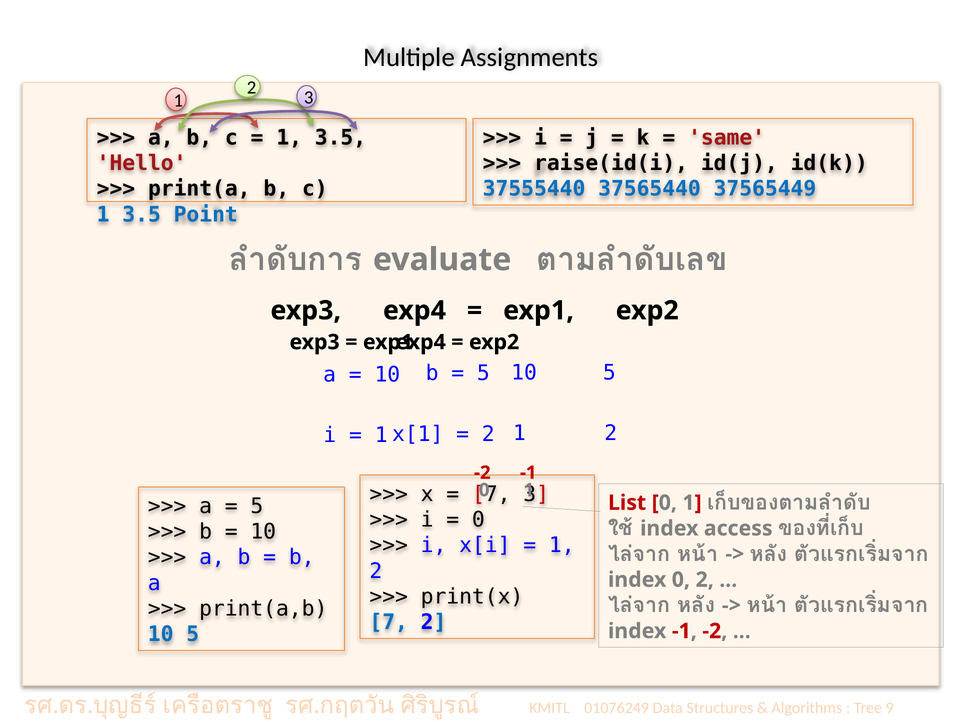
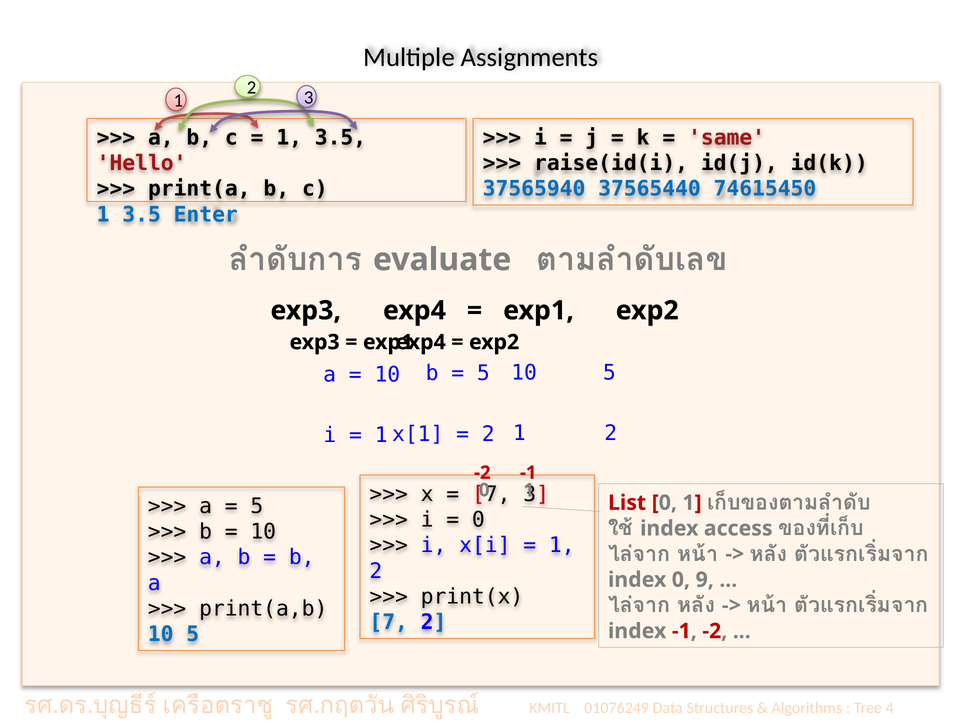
37555440: 37555440 -> 37565940 (534, 189)
37565449: 37565449 -> 74615450 (765, 189)
Point: Point -> Enter (206, 214)
0 2: 2 -> 9 (705, 579)
9: 9 -> 4 (890, 707)
